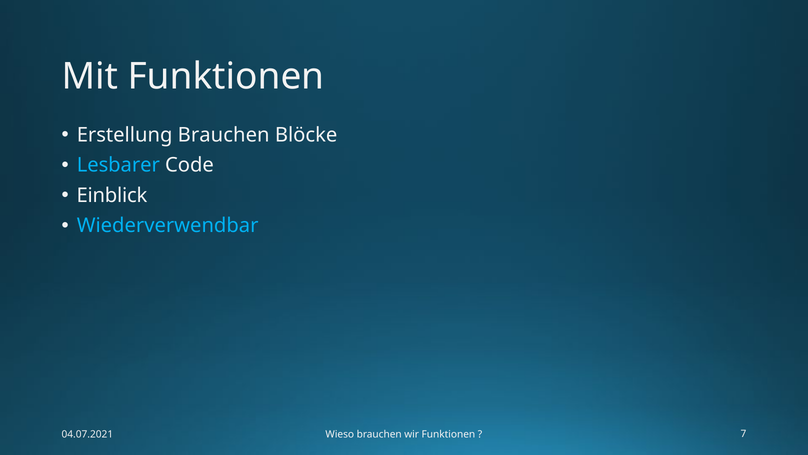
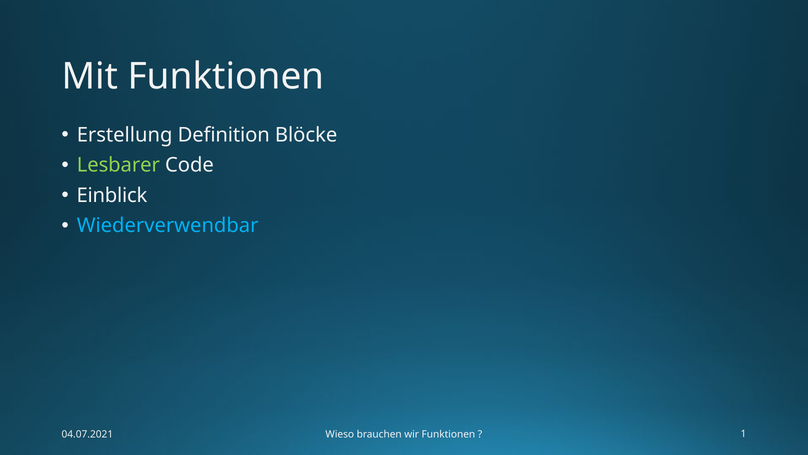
Erstellung Brauchen: Brauchen -> Definition (224, 135)
Lesbarer colour: light blue -> light green (118, 165)
7: 7 -> 1 (744, 433)
